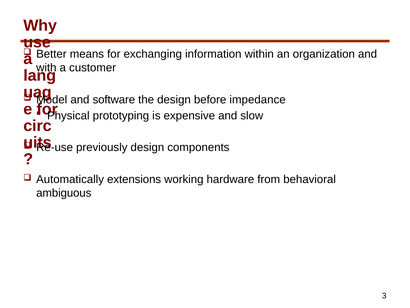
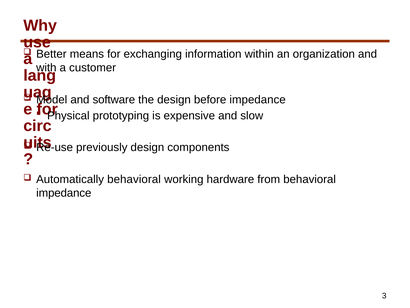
Automatically extensions: extensions -> behavioral (134, 179)
ambiguous: ambiguous -> impedance (64, 193)
